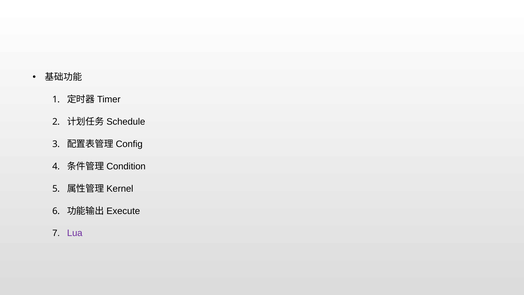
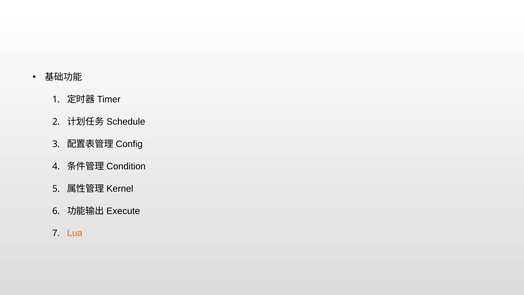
Lua colour: purple -> orange (75, 233)
